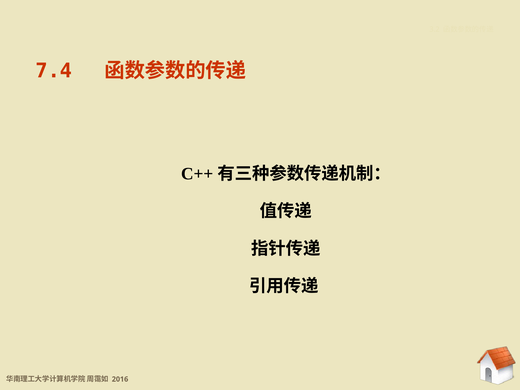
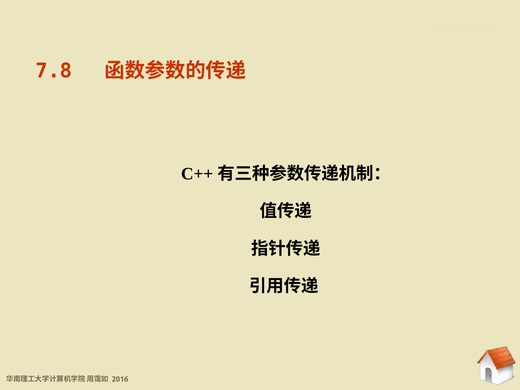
7.4: 7.4 -> 7.8 (54, 71)
